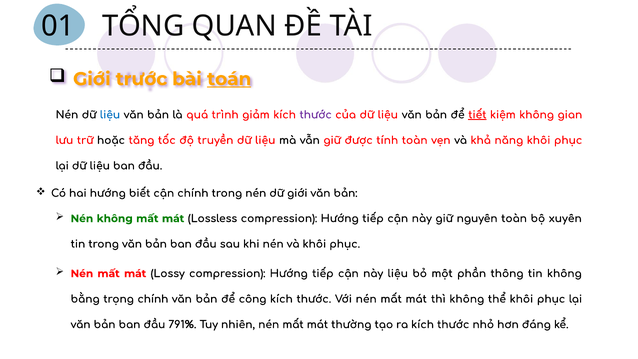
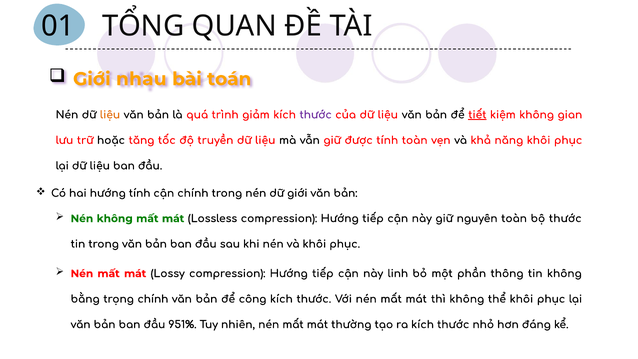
trước: trước -> nhau (141, 79)
toán underline: present -> none (229, 79)
liệu colour: blue -> orange (110, 115)
hướng biết: biết -> tính (140, 193)
bộ xuyên: xuyên -> thước (565, 219)
này liệu: liệu -> linh (398, 274)
791%: 791% -> 951% (182, 325)
